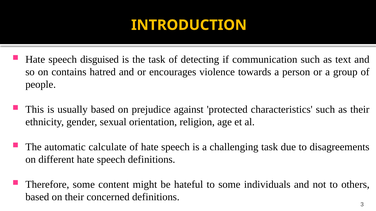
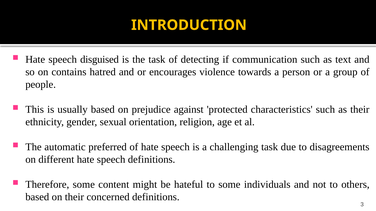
calculate: calculate -> preferred (108, 147)
